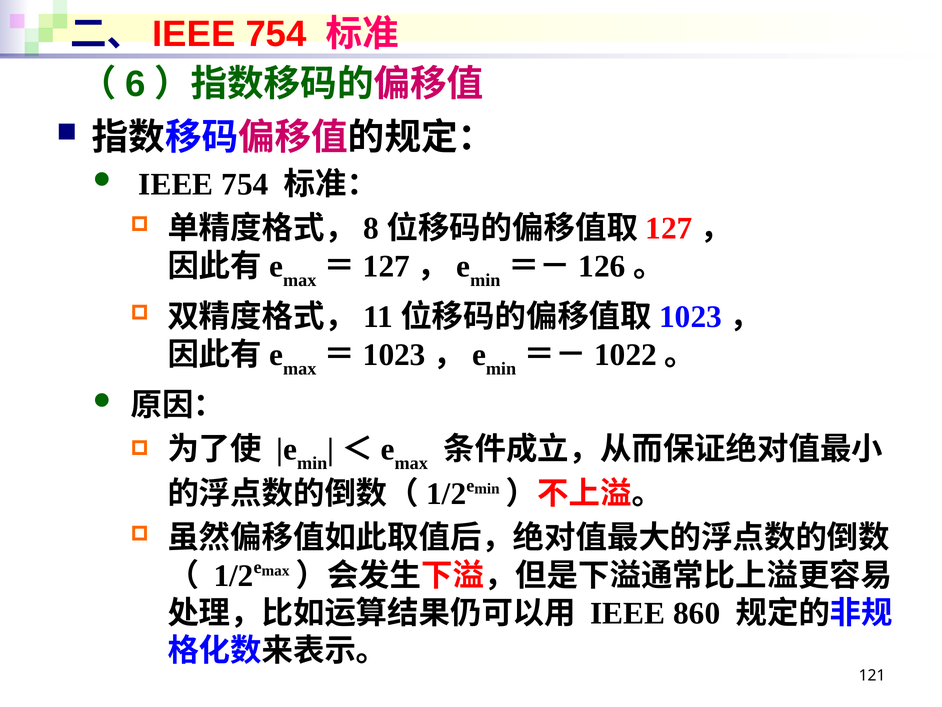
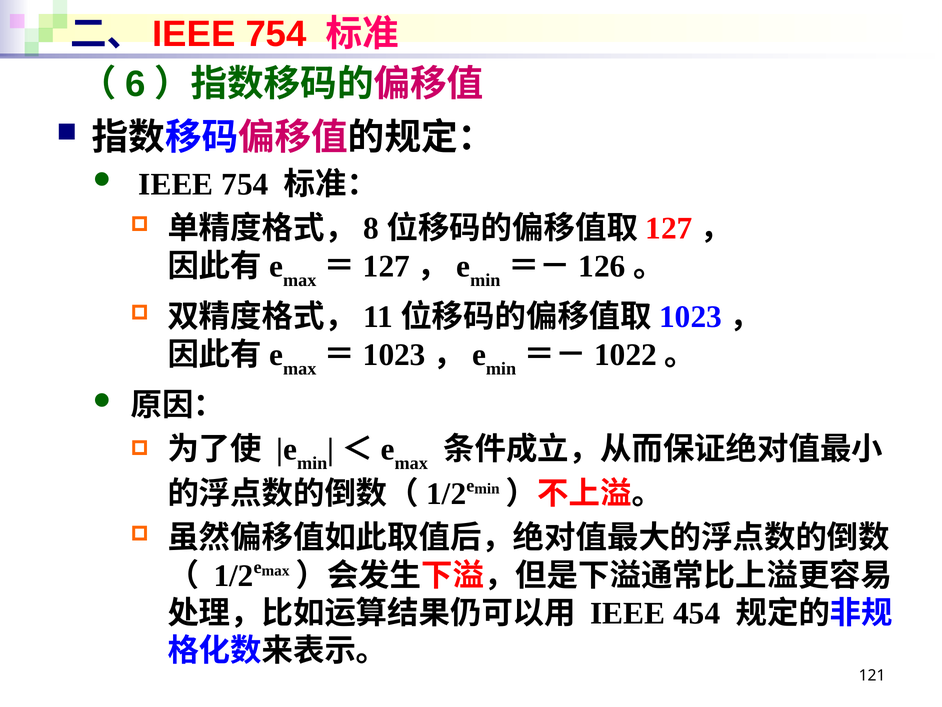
860: 860 -> 454 (697, 613)
